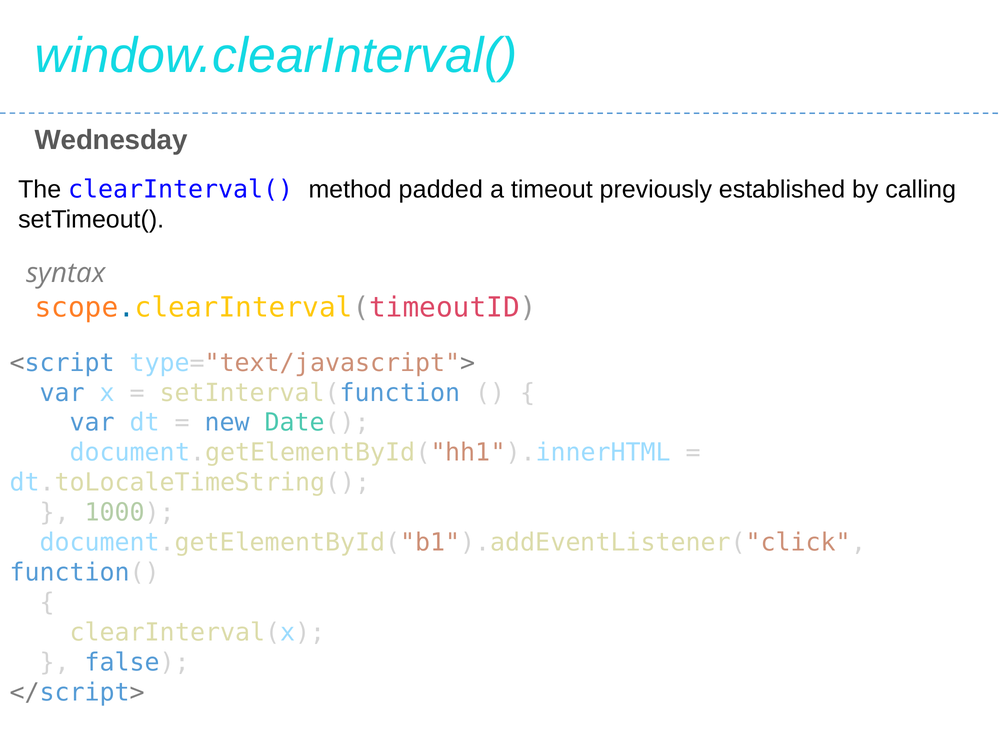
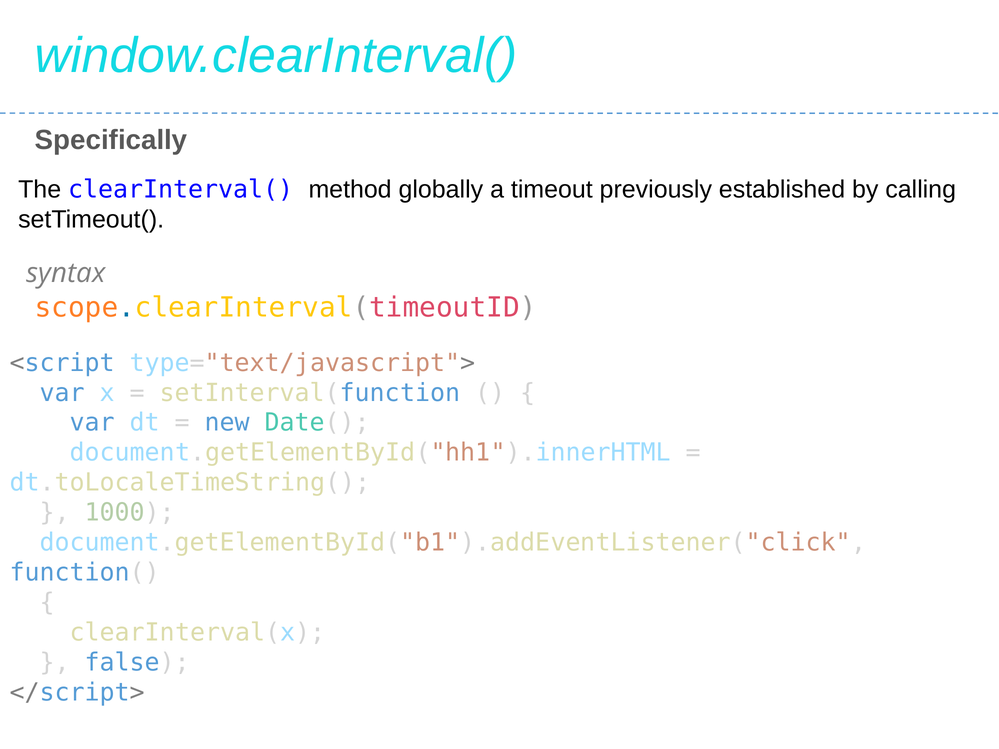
Wednesday: Wednesday -> Specifically (111, 140)
padded: padded -> globally (441, 189)
